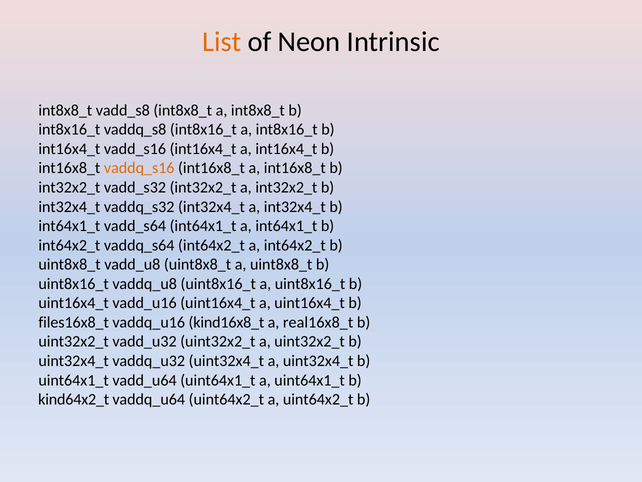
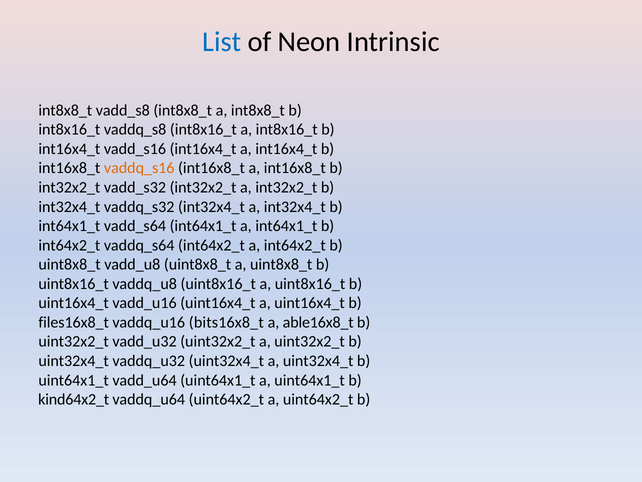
List colour: orange -> blue (222, 42)
kind16x8_t: kind16x8_t -> bits16x8_t (226, 322)
real16x8_t: real16x8_t -> able16x8_t (318, 322)
